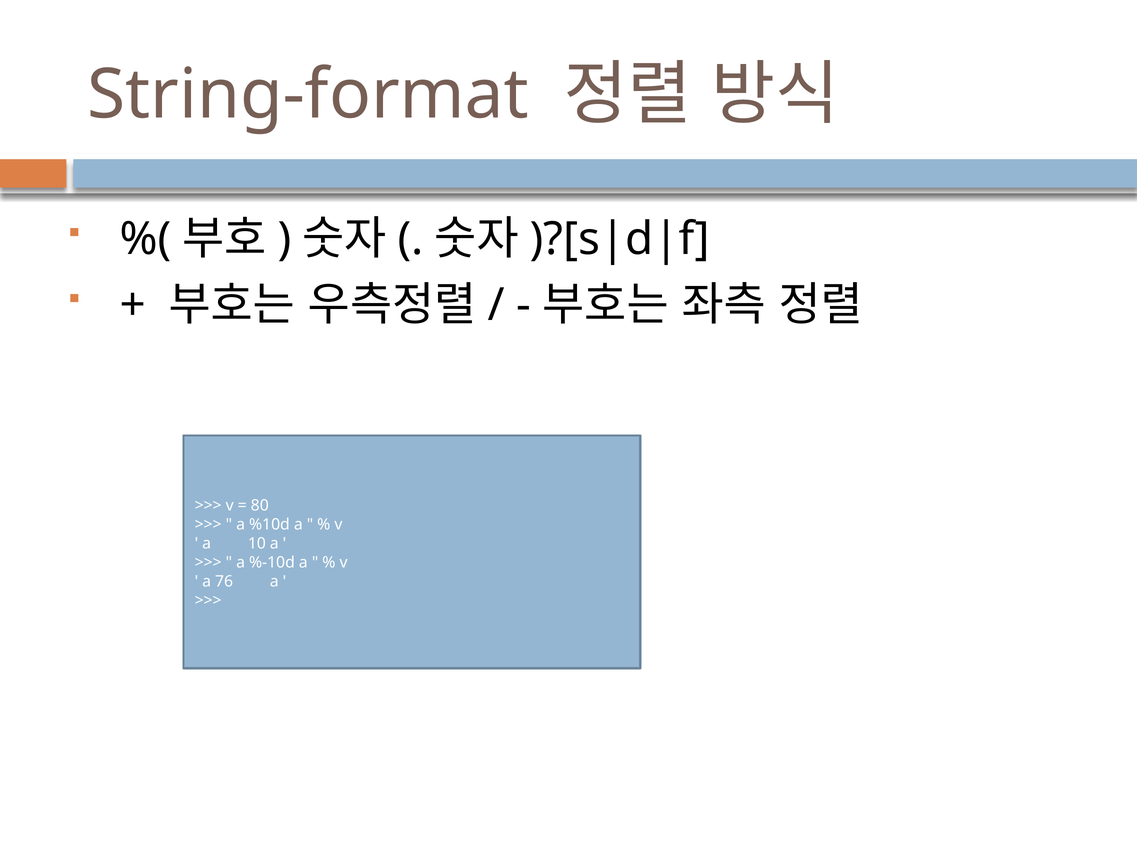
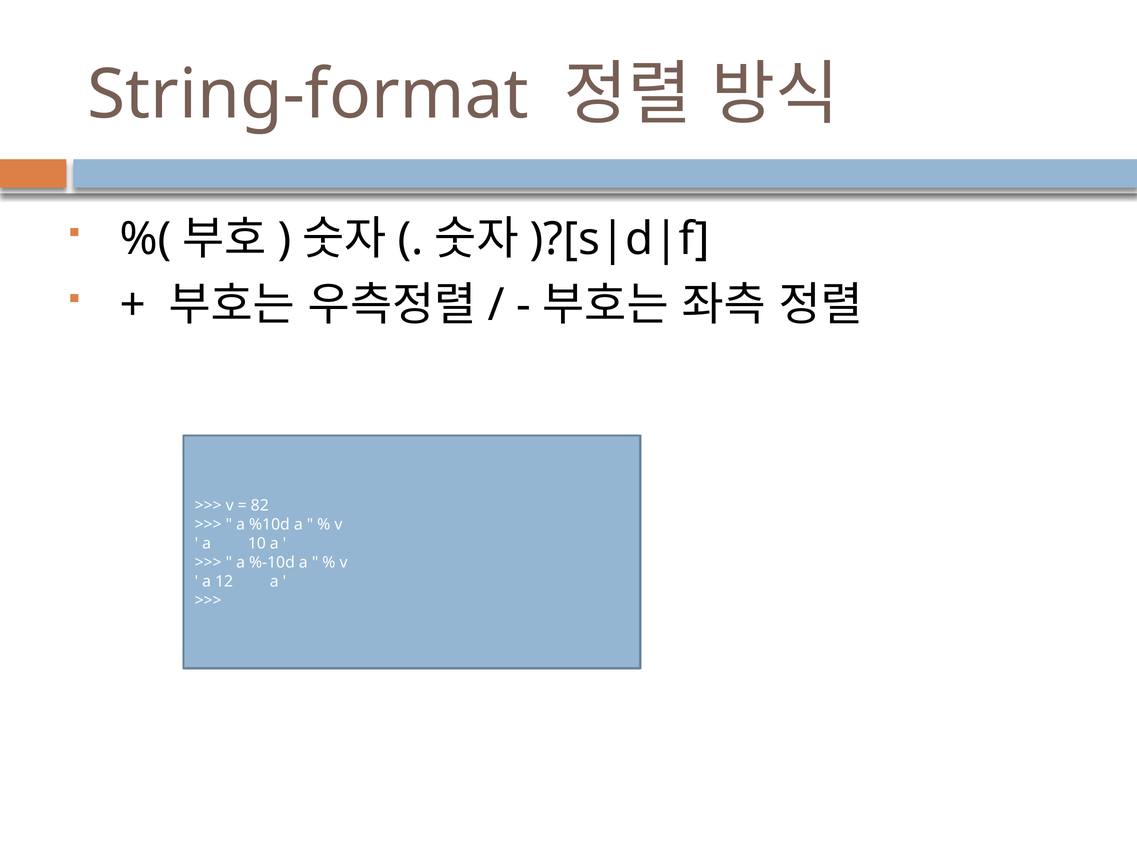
80: 80 -> 82 (260, 505)
76: 76 -> 12 (224, 581)
